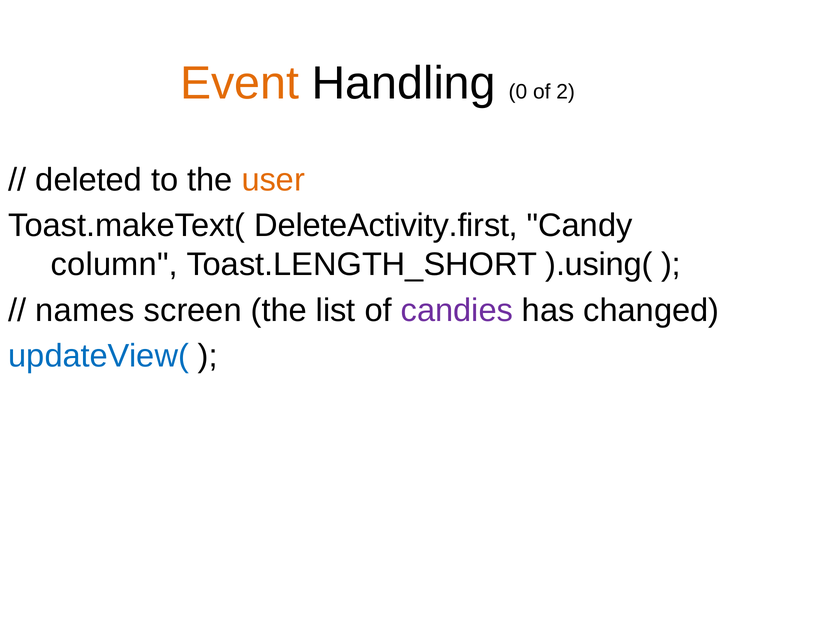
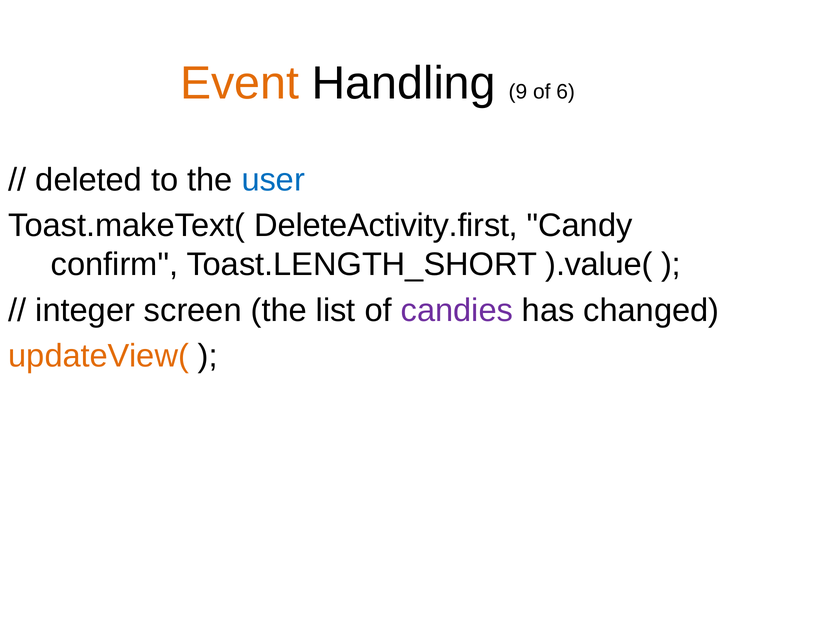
0: 0 -> 9 (518, 92)
2: 2 -> 6 (566, 92)
user colour: orange -> blue (273, 180)
column: column -> confirm (114, 265)
).using(: ).using( -> ).value( (599, 265)
names: names -> integer (85, 310)
updateView( colour: blue -> orange (99, 356)
